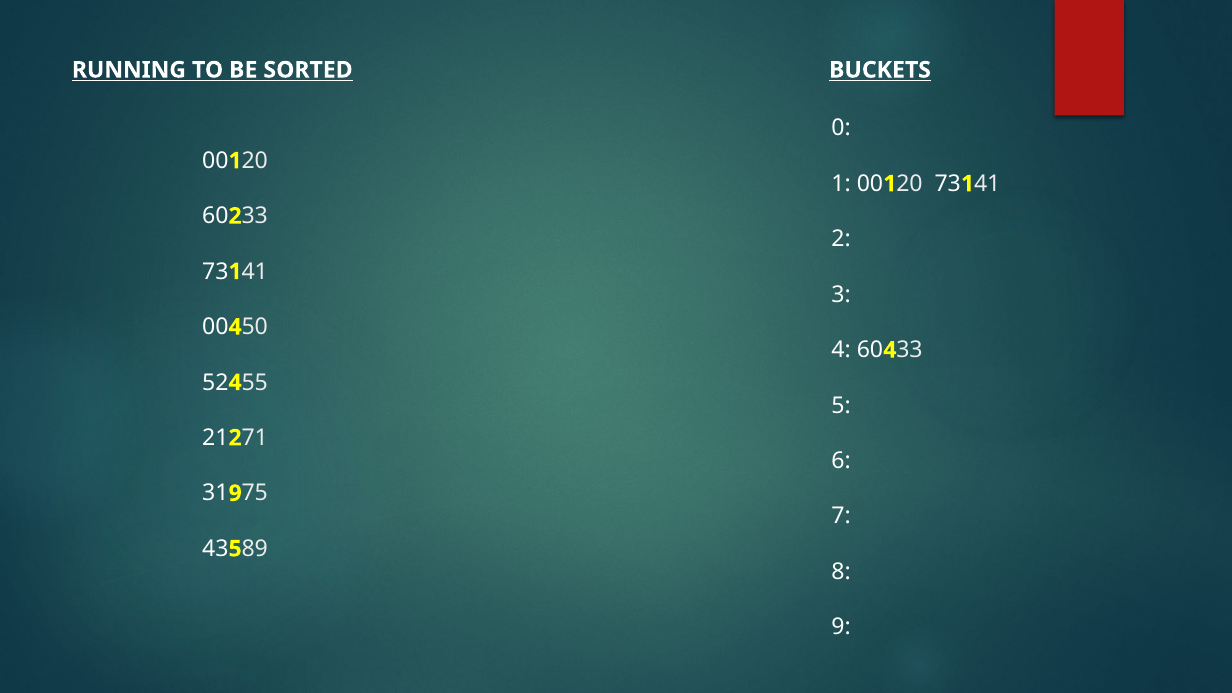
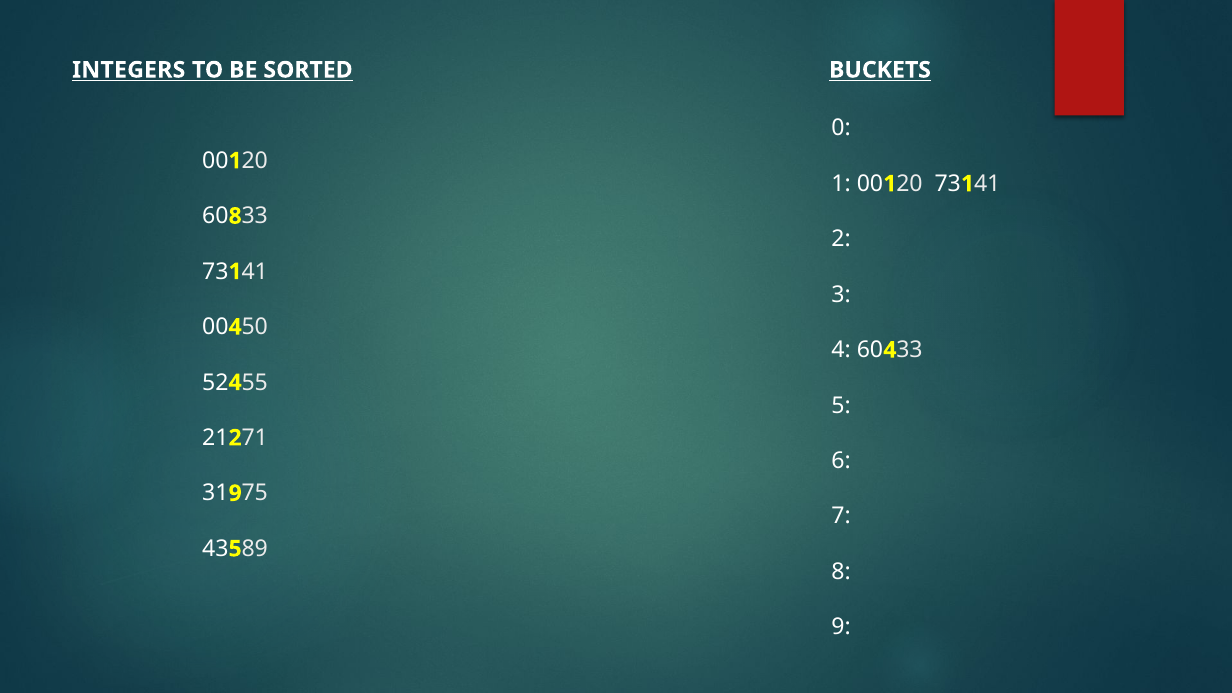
RUNNING: RUNNING -> INTEGERS (129, 70)
2: 2 -> 8 (235, 216)
